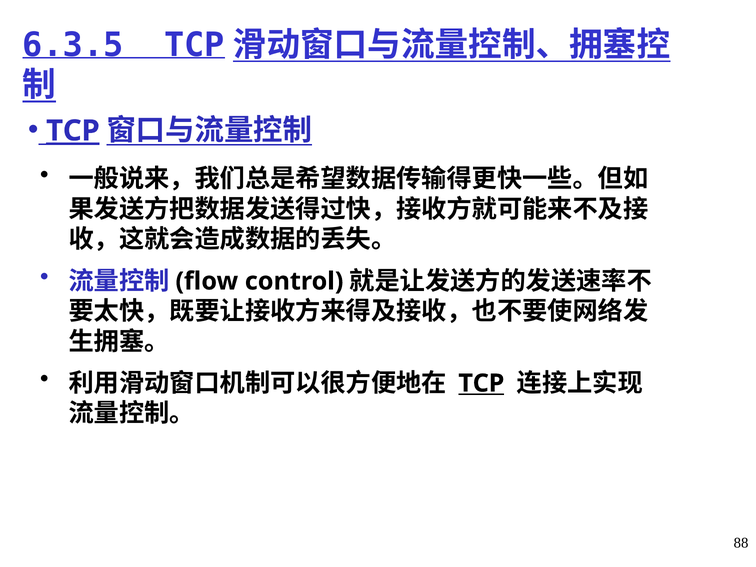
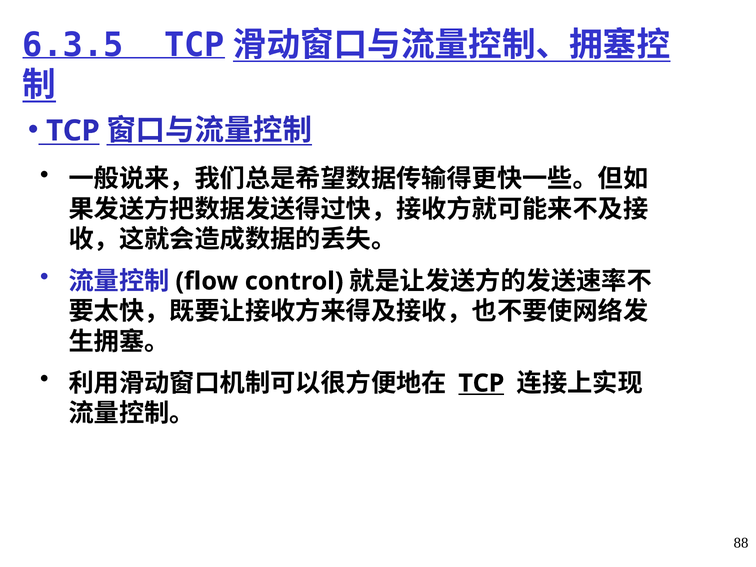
TCP underline: present -> none (73, 131)
